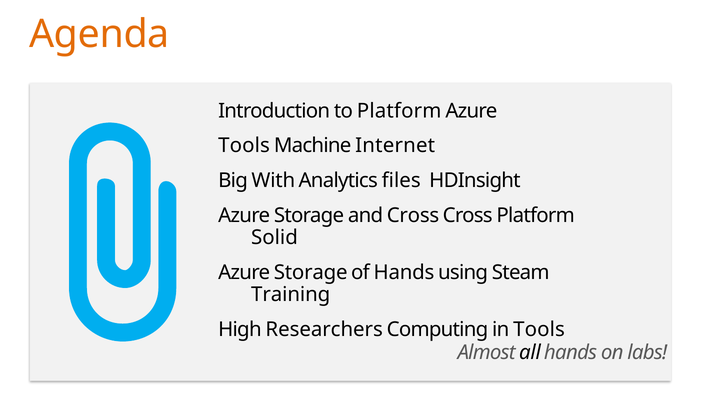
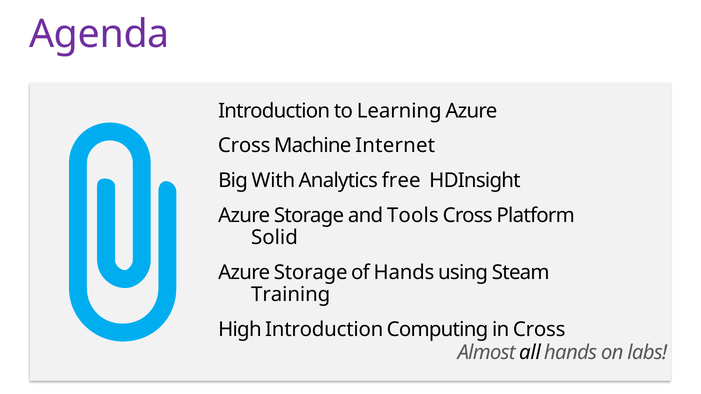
Agenda colour: orange -> purple (99, 34)
to Platform: Platform -> Learning (399, 111)
Tools: Tools -> Cross (244, 146)
files: files -> free (401, 181)
and Cross: Cross -> Tools (413, 216)
High Researchers: Researchers -> Introduction (324, 330)
in Tools: Tools -> Cross (539, 330)
